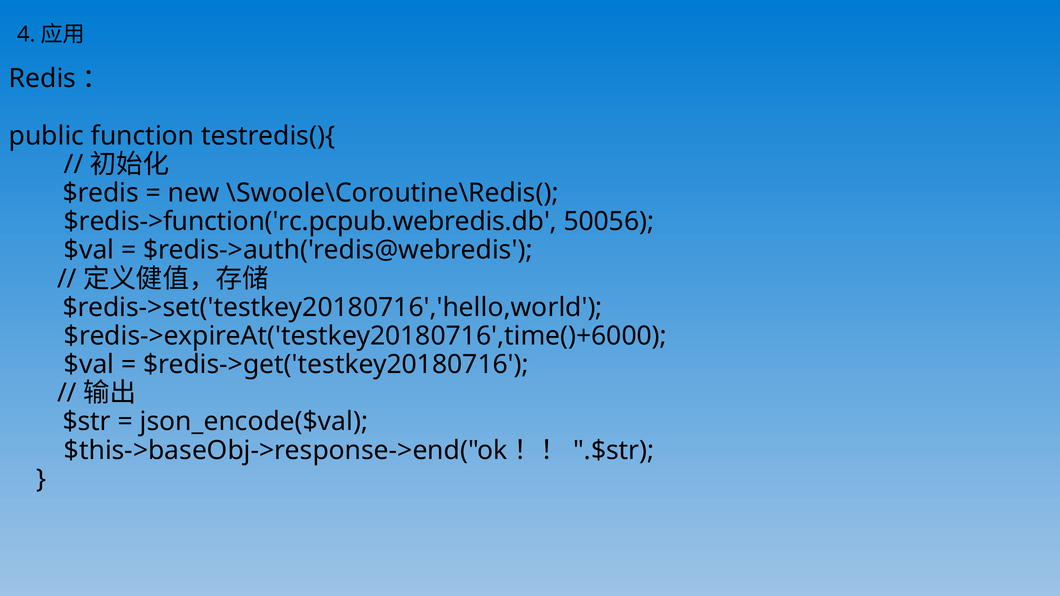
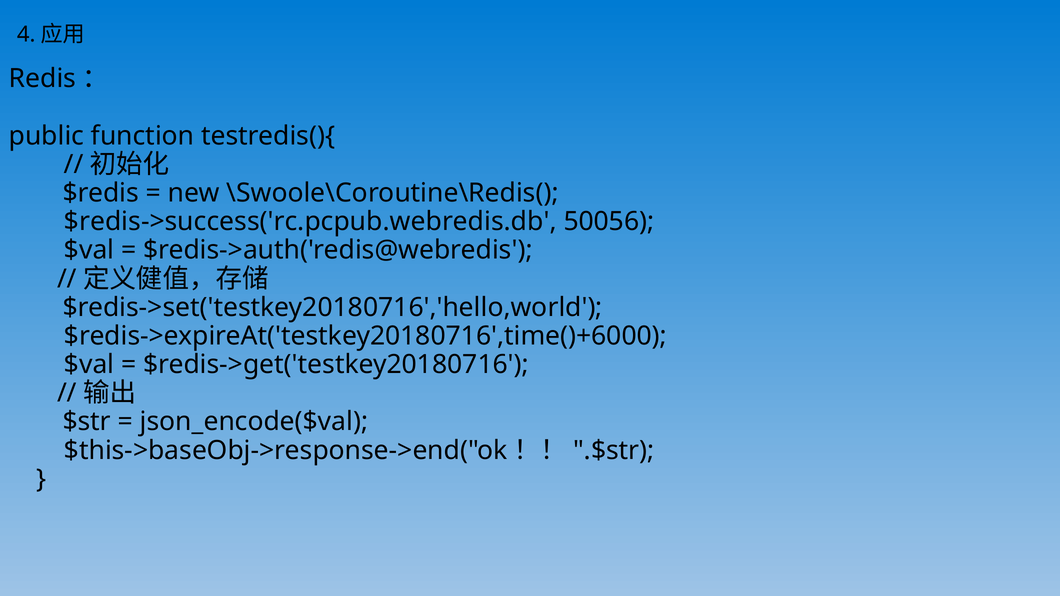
$redis->function('rc.pcpub.webredis.db: $redis->function('rc.pcpub.webredis.db -> $redis->success('rc.pcpub.webredis.db (310, 222)
